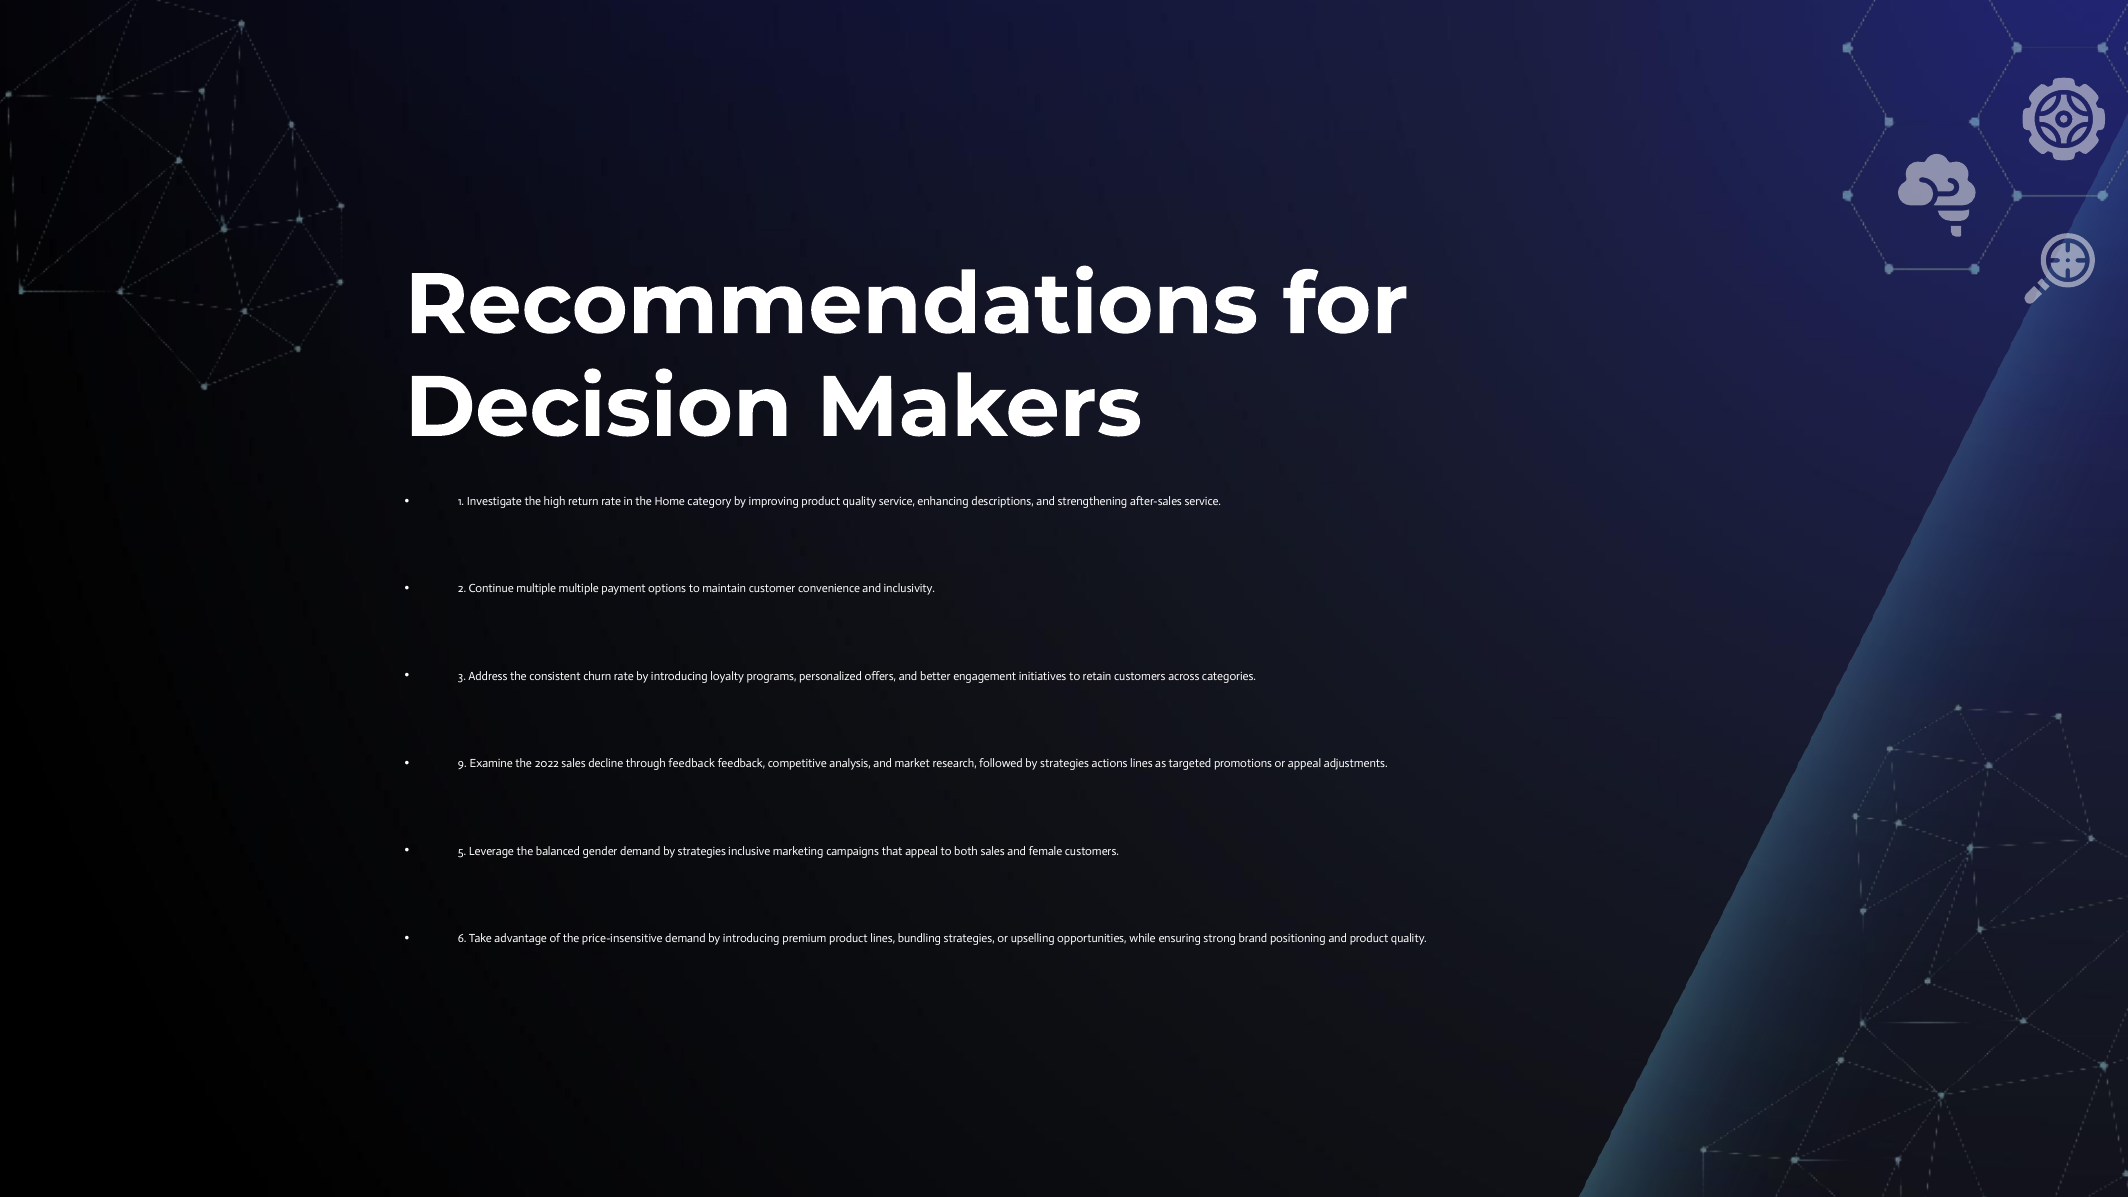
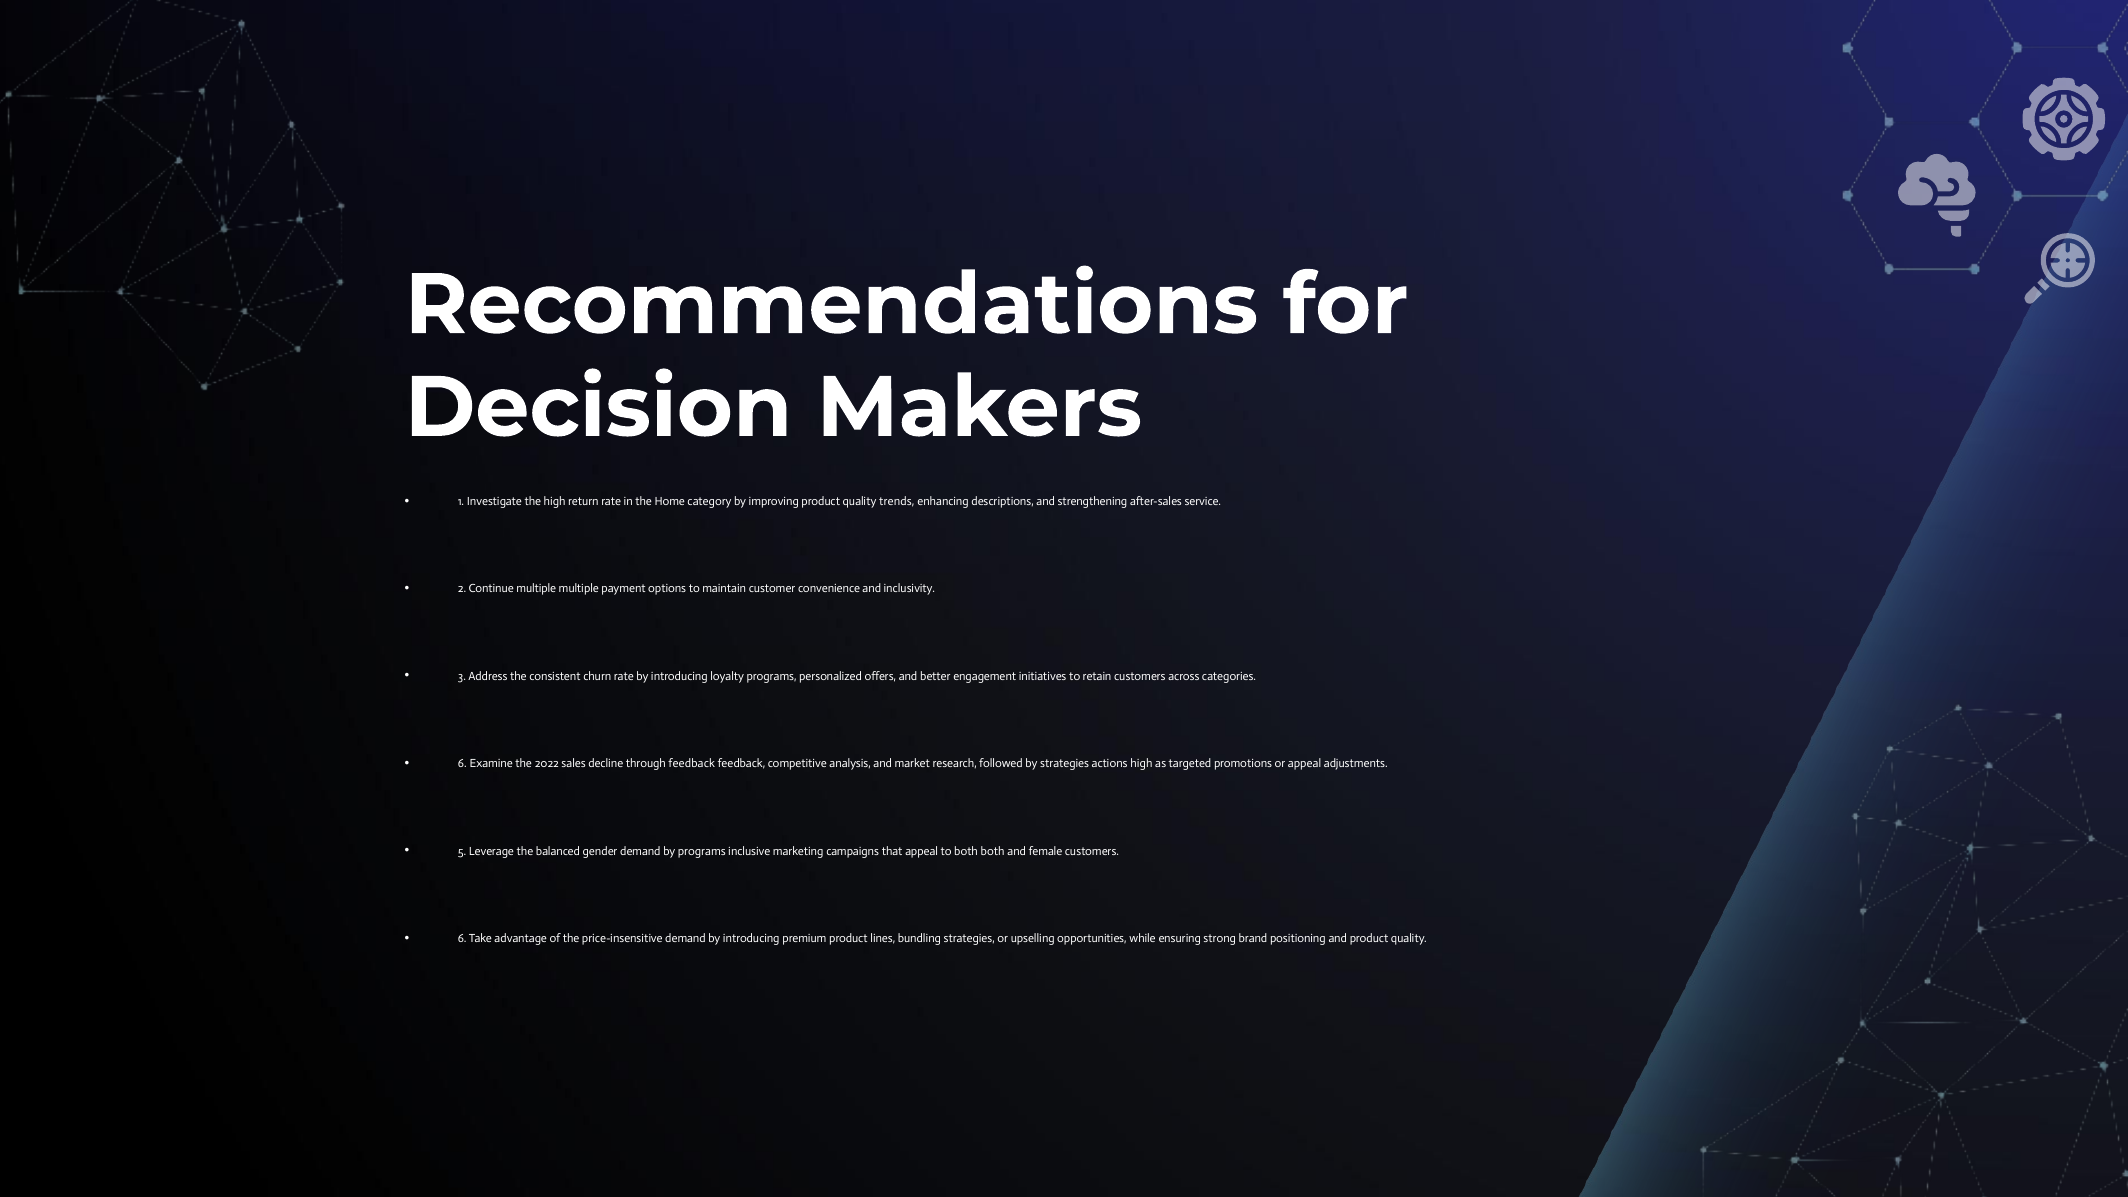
quality service: service -> trends (897, 501)
9: 9 -> 6 (462, 764)
actions lines: lines -> high (1141, 764)
demand by strategies: strategies -> programs (702, 851)
both sales: sales -> both (993, 851)
